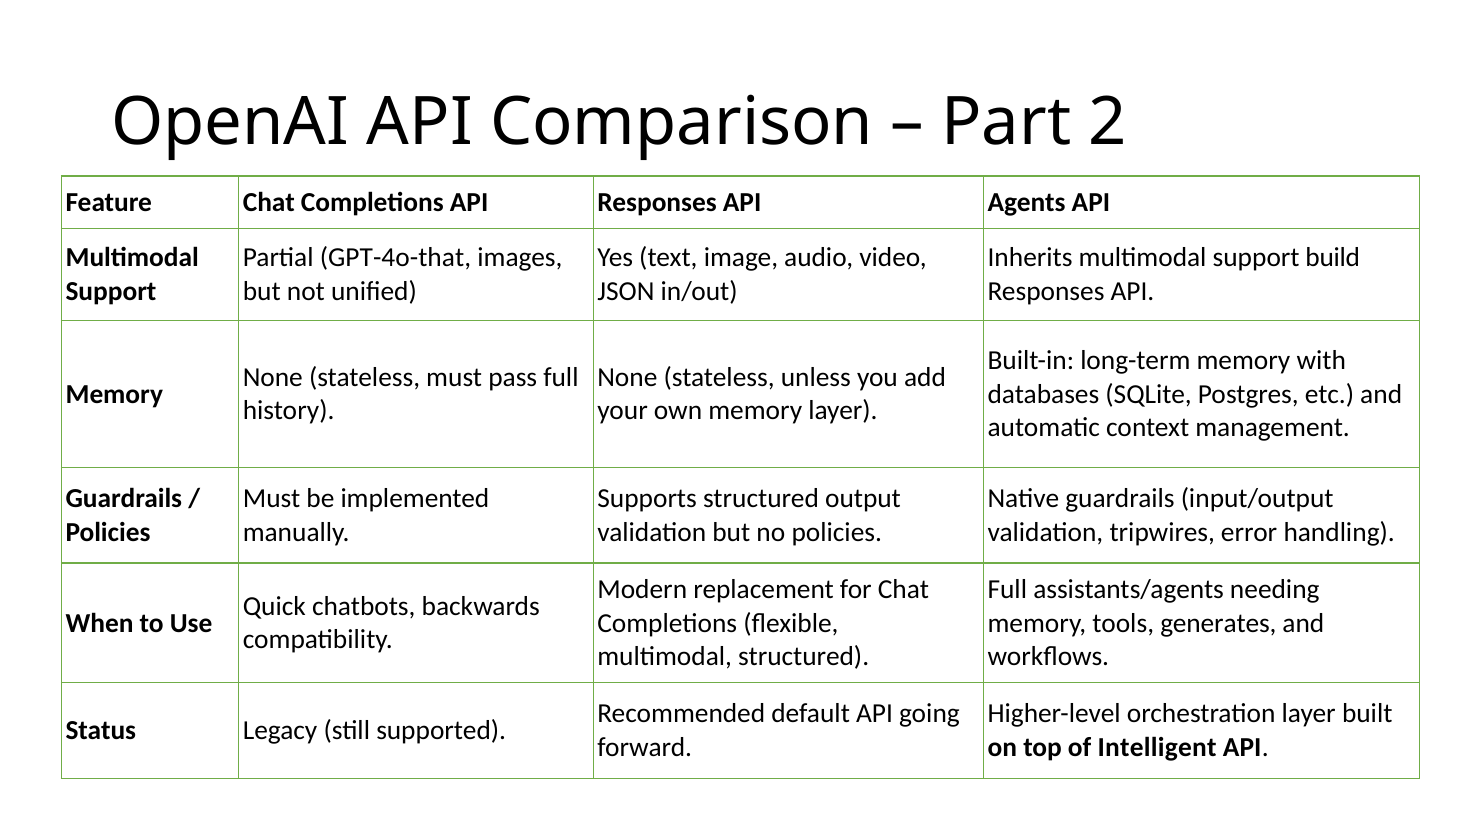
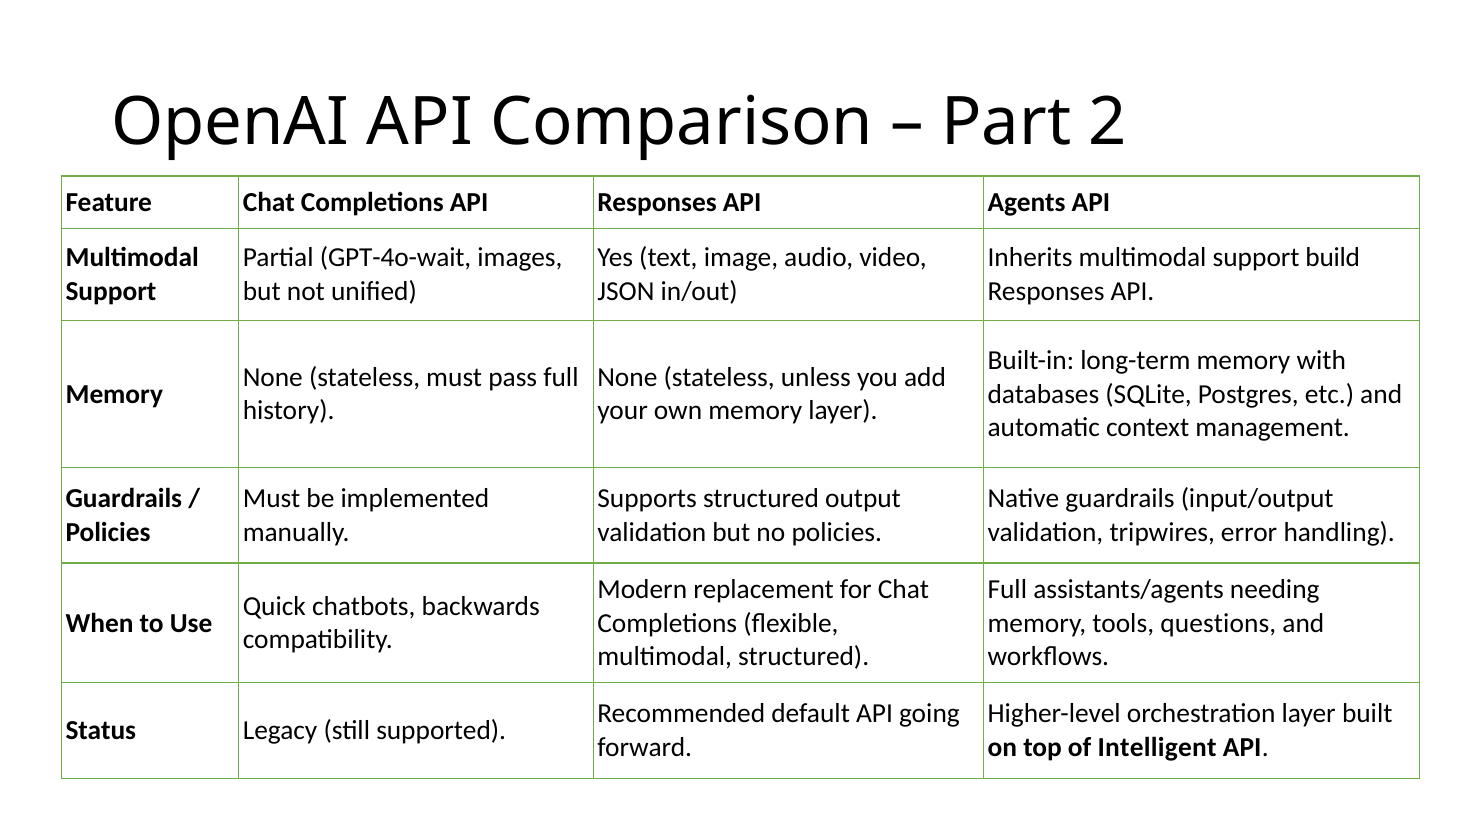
GPT-4o-that: GPT-4o-that -> GPT-4o-wait (396, 258)
generates: generates -> questions (1218, 623)
